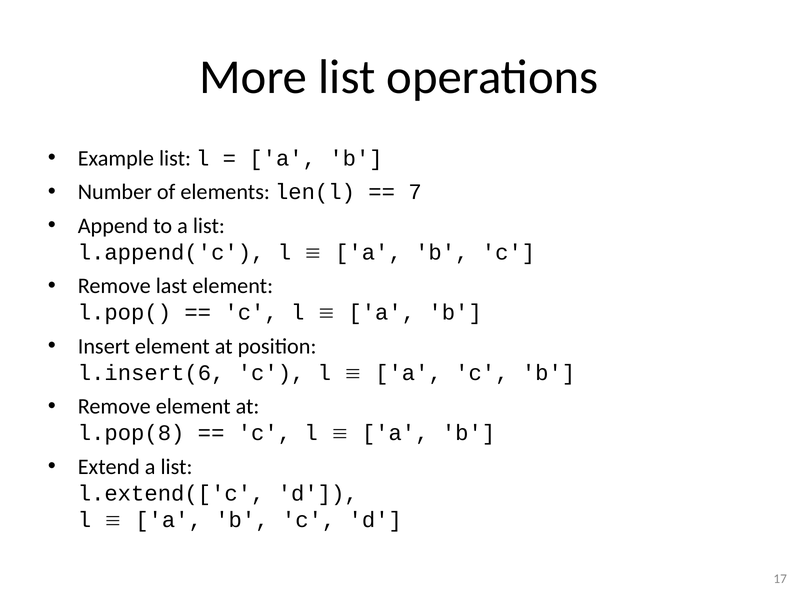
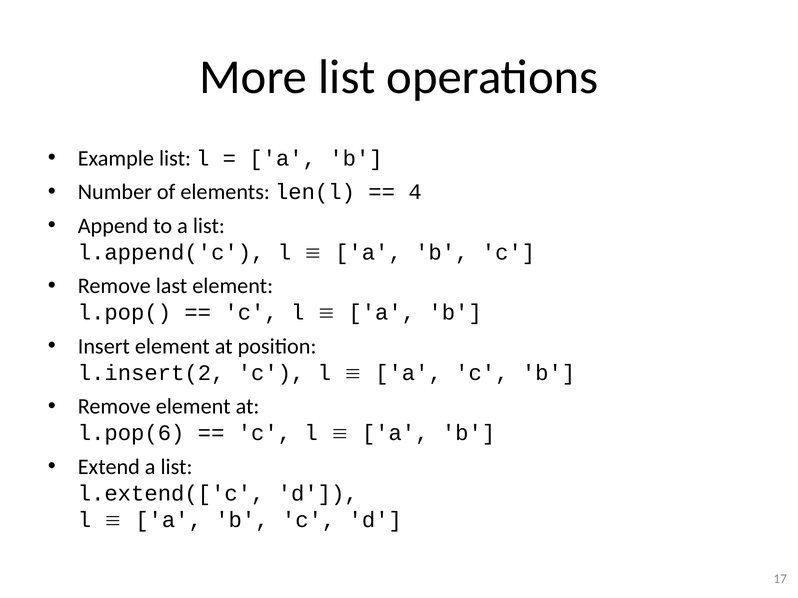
7: 7 -> 4 (415, 192)
l.insert(6: l.insert(6 -> l.insert(2 (151, 373)
l.pop(8: l.pop(8 -> l.pop(6 (131, 433)
